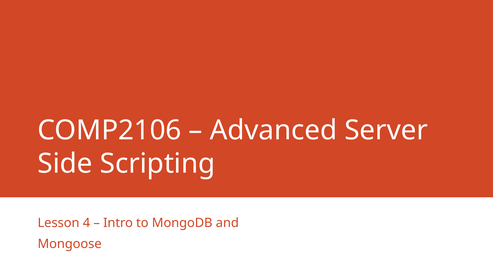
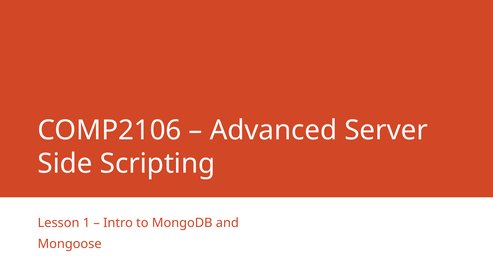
4: 4 -> 1 (86, 222)
